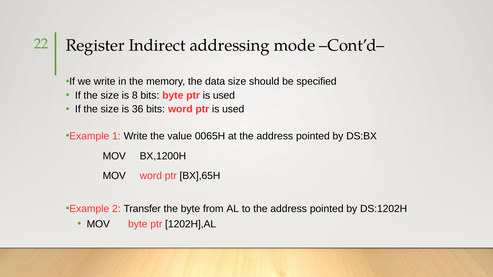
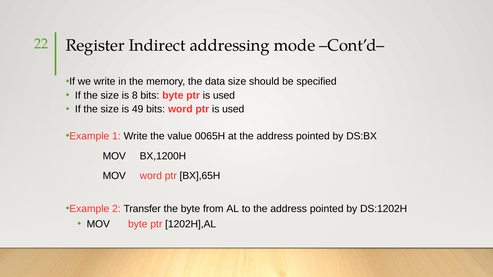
36: 36 -> 49 (138, 109)
